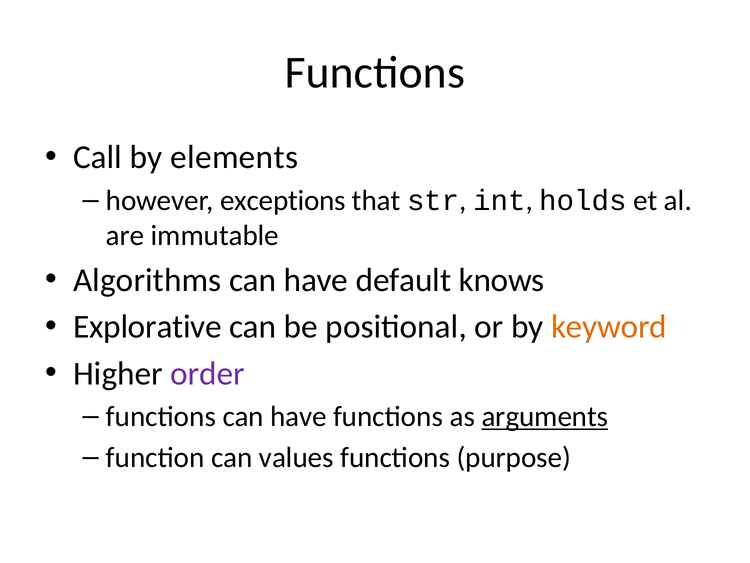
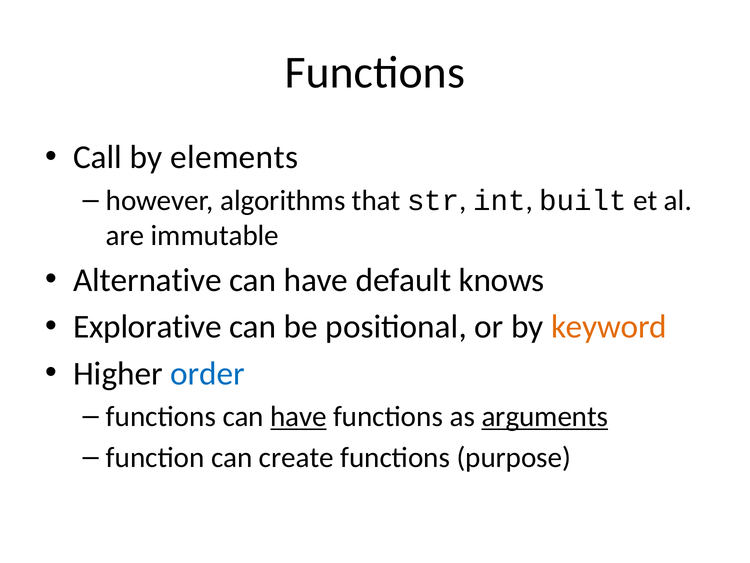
exceptions: exceptions -> algorithms (283, 200)
holds: holds -> built (583, 200)
Algorithms: Algorithms -> Alternative (147, 280)
order colour: purple -> blue (208, 373)
have underline: none -> present (298, 416)
values: values -> create (296, 457)
